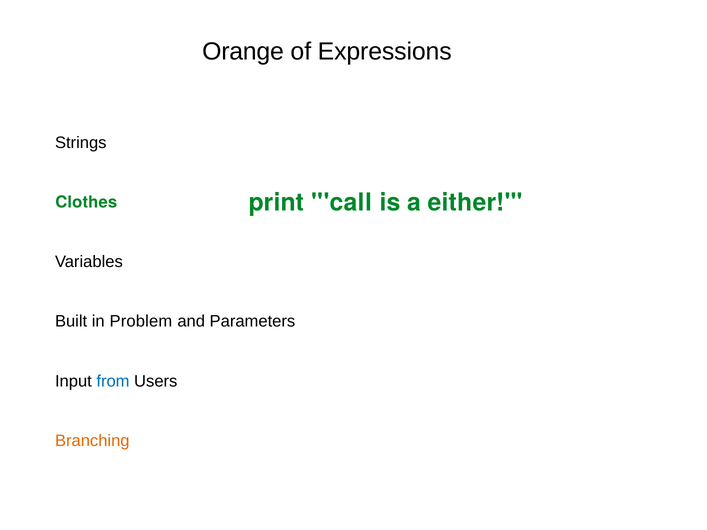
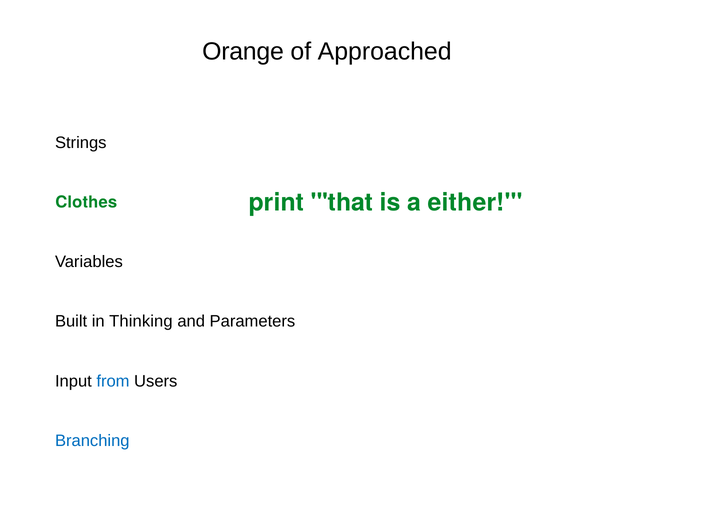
Expressions: Expressions -> Approached (385, 52)
call: call -> that (342, 203)
Problem: Problem -> Thinking (141, 322)
Branching colour: orange -> blue (92, 441)
